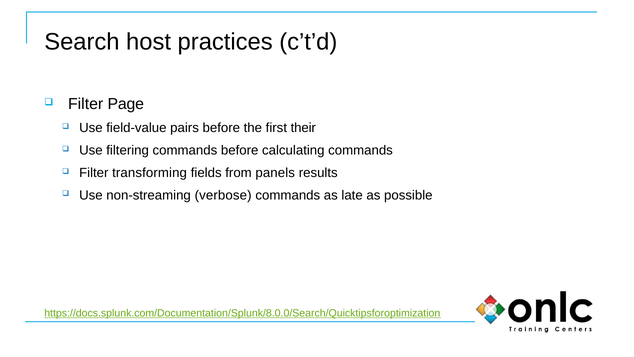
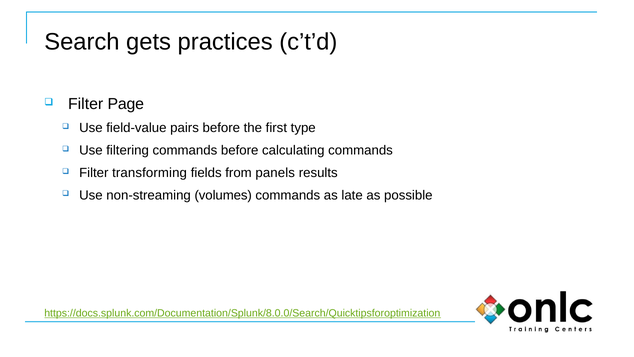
host: host -> gets (149, 42)
their: their -> type (303, 128)
verbose: verbose -> volumes (223, 195)
